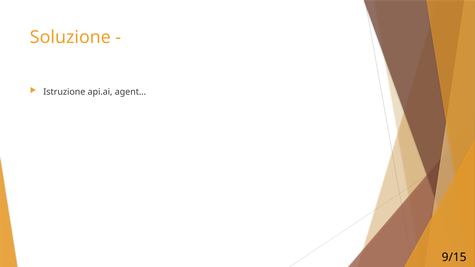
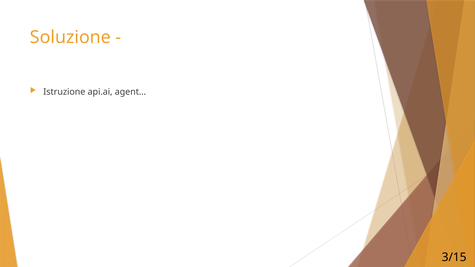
9/15: 9/15 -> 3/15 (454, 257)
